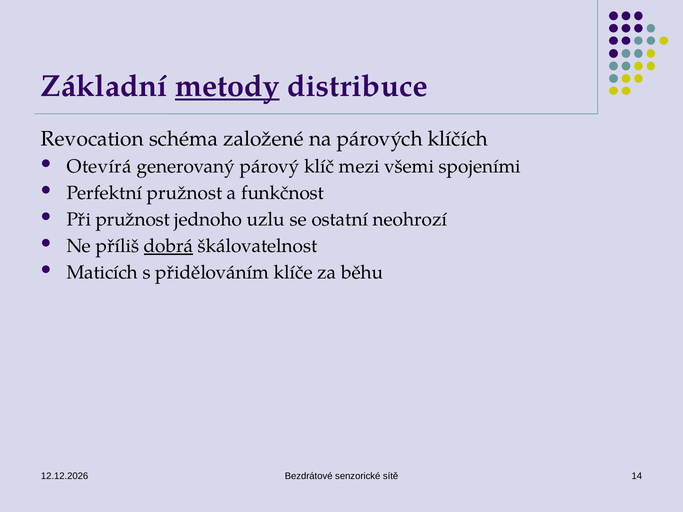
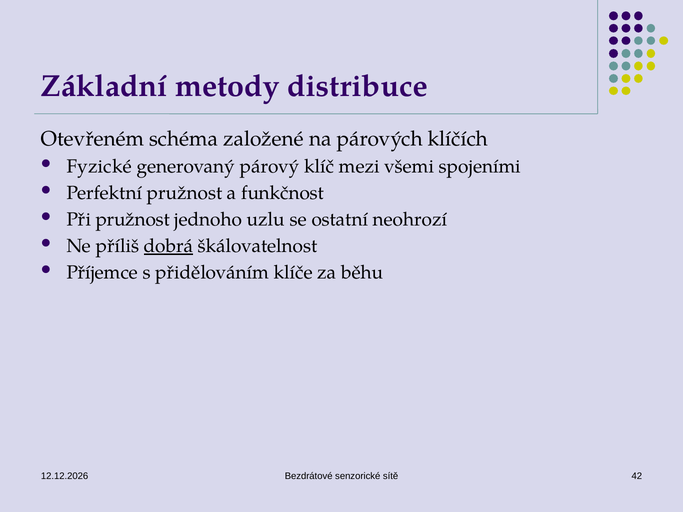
metody underline: present -> none (227, 86)
Revocation: Revocation -> Otevřeném (92, 139)
Otevírá: Otevírá -> Fyzické (99, 167)
Maticích: Maticích -> Příjemce (102, 273)
14: 14 -> 42 (637, 477)
